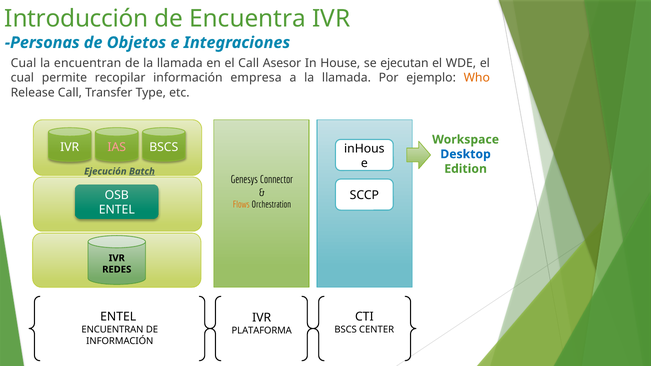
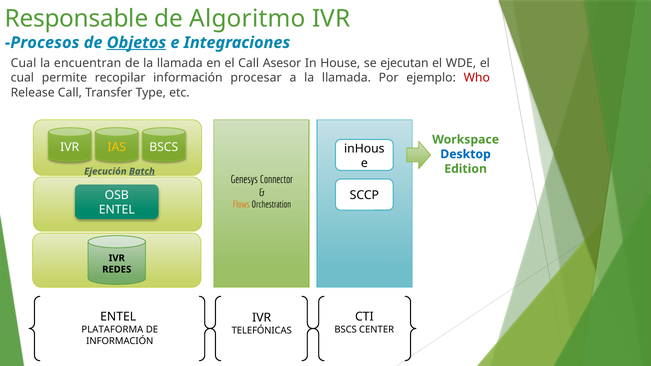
Introducción: Introducción -> Responsable (77, 19)
Encuentra: Encuentra -> Algoritmo (247, 19)
Personas: Personas -> Procesos (42, 43)
Objetos underline: none -> present (136, 43)
empresa: empresa -> procesar (256, 78)
Who colour: orange -> red (477, 78)
IAS colour: pink -> yellow (117, 147)
ENCUENTRAN: ENCUENTRAN -> PLATAFORMA (112, 330)
PLATAFORMA: PLATAFORMA -> TELEFÓNICAS (262, 331)
